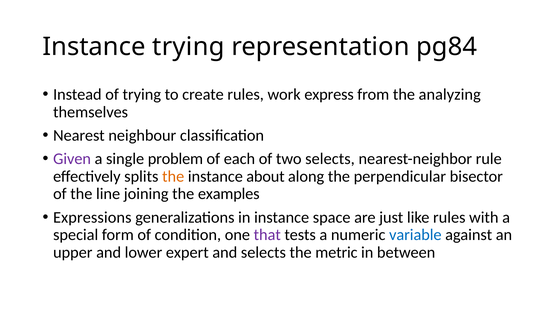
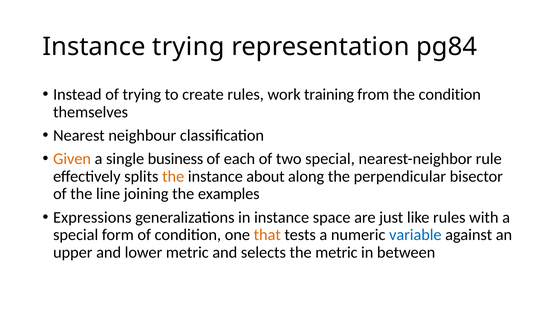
express: express -> training (329, 95)
the analyzing: analyzing -> condition (450, 95)
Given colour: purple -> orange (72, 159)
problem: problem -> business (175, 159)
two selects: selects -> special (330, 159)
that colour: purple -> orange (267, 235)
lower expert: expert -> metric (187, 253)
